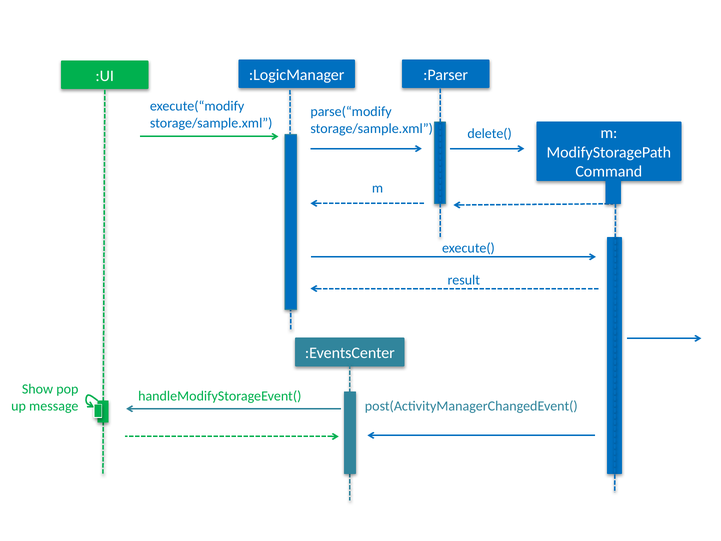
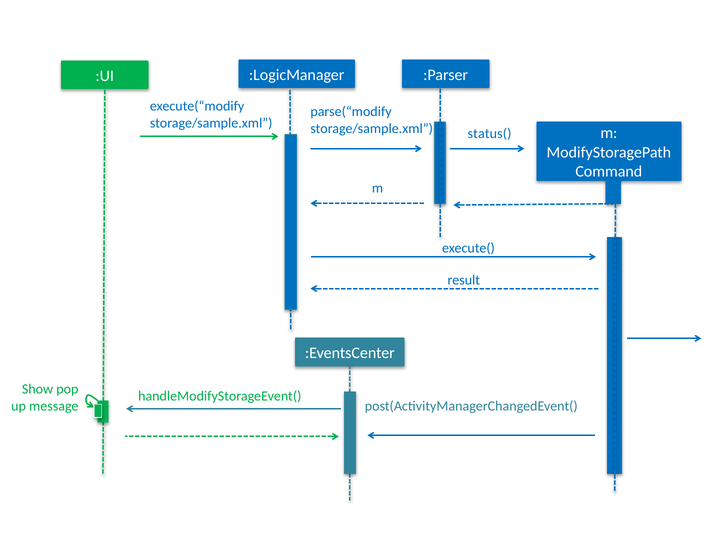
delete(: delete( -> status( (490, 133)
